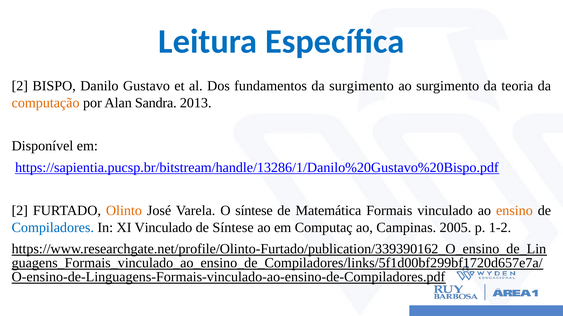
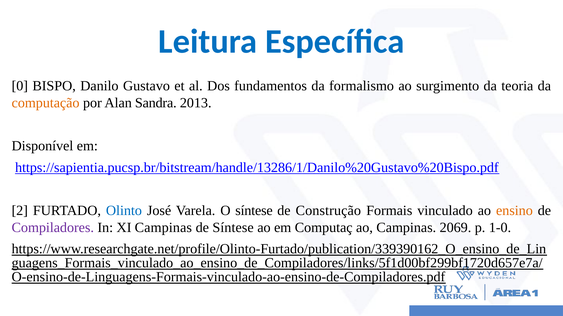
2: 2 -> 0 (20, 86)
da surgimento: surgimento -> formalismo (362, 86)
Olinto colour: orange -> blue (124, 211)
Matemática: Matemática -> Construção (328, 211)
Compiladores colour: blue -> purple (53, 228)
XI Vinculado: Vinculado -> Campinas (163, 228)
2005: 2005 -> 2069 (455, 228)
1-2: 1-2 -> 1-0 (500, 228)
